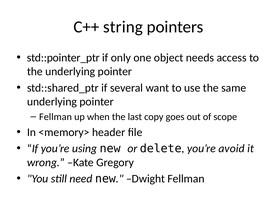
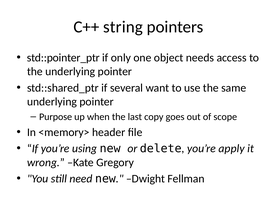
Fellman: Fellman -> Purpose (56, 117)
avoid: avoid -> apply (232, 148)
